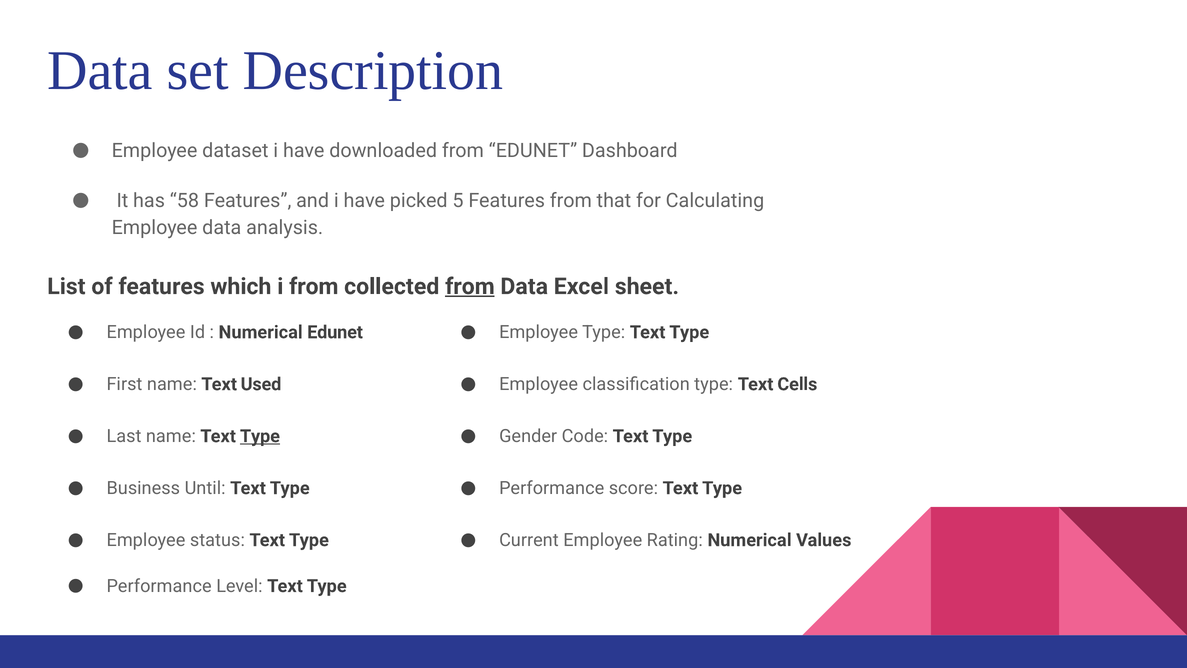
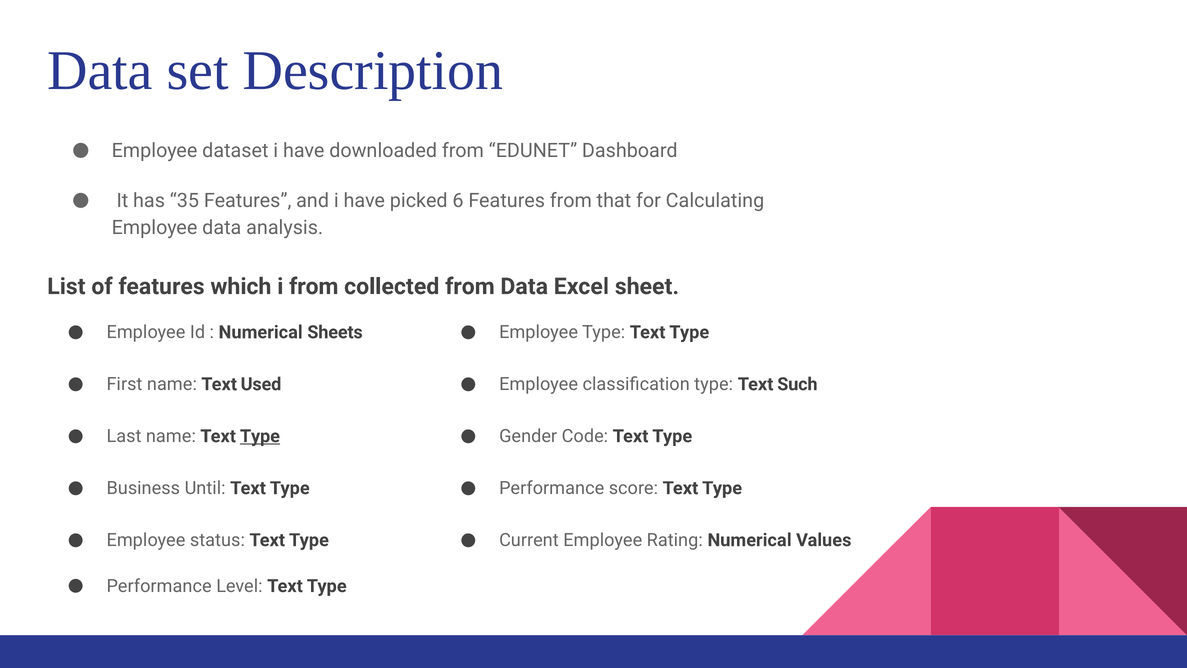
58: 58 -> 35 (184, 200)
5: 5 -> 6 (458, 200)
from underline: present -> none (470, 286)
Numerical Edunet: Edunet -> Sheets (335, 332)
Cells: Cells -> Such (797, 384)
